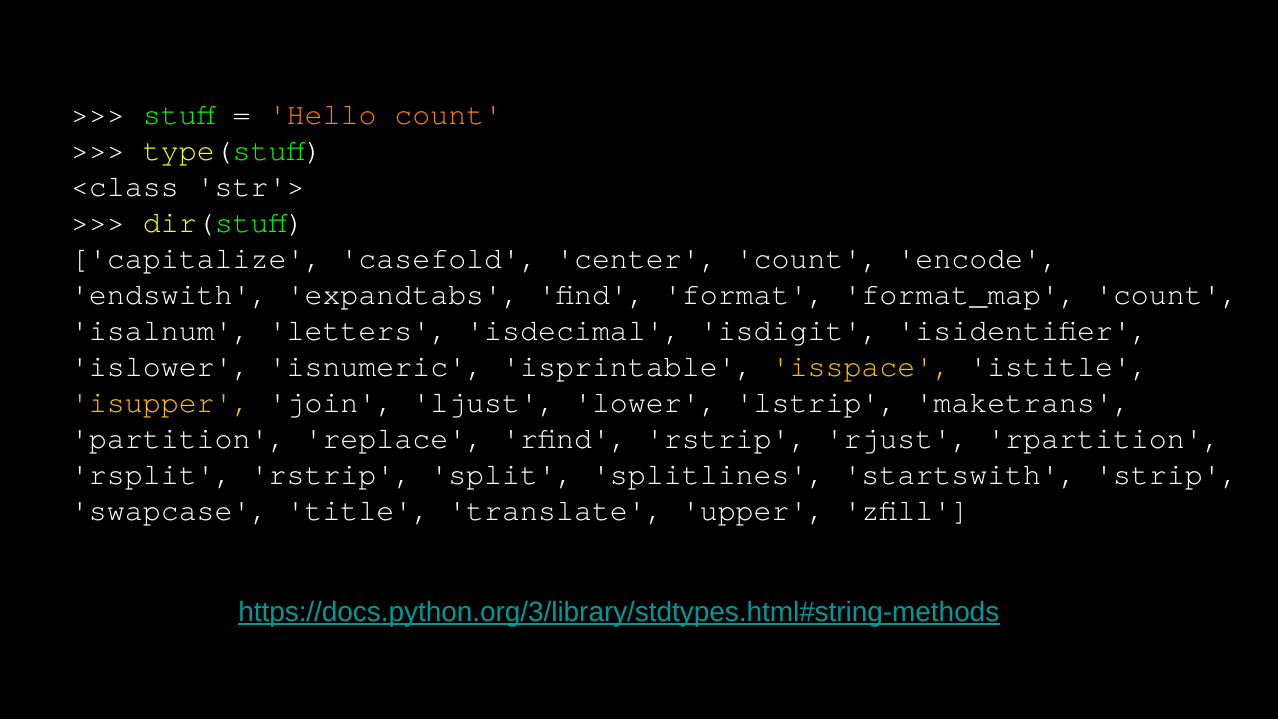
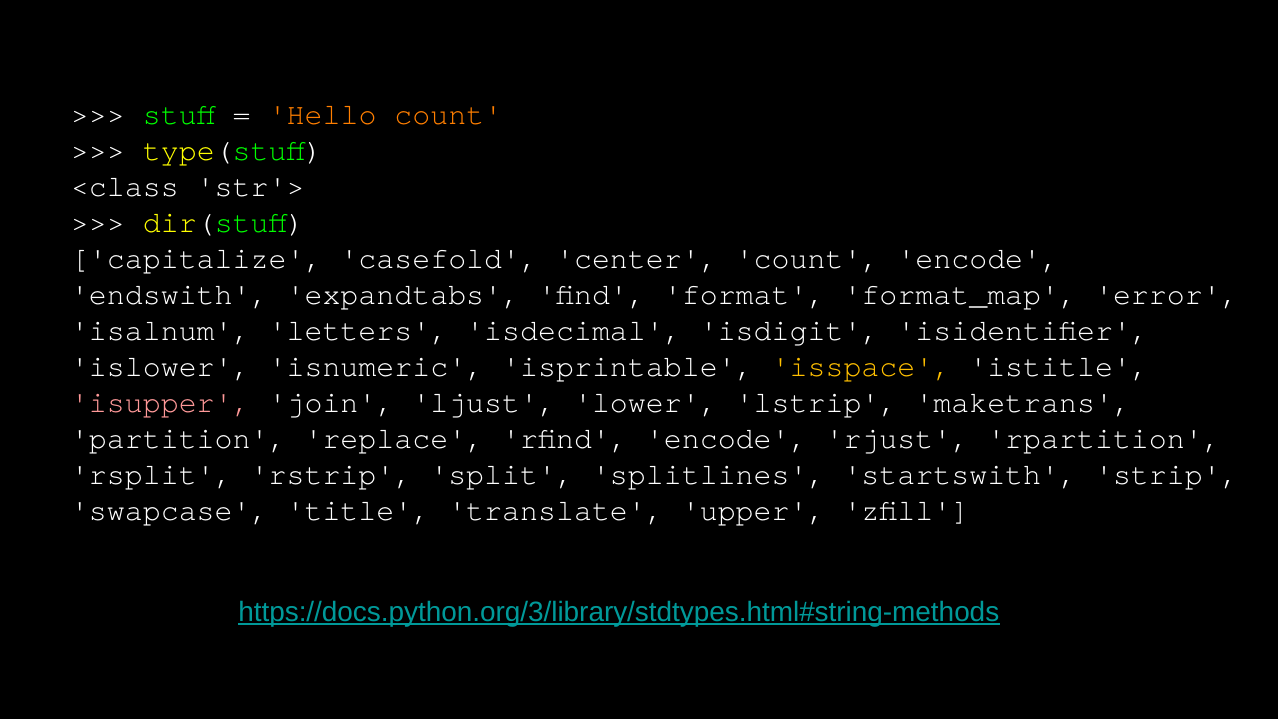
format_map count: count -> error (1167, 294)
isupper colour: yellow -> pink (161, 402)
rfind rstrip: rstrip -> encode (727, 438)
